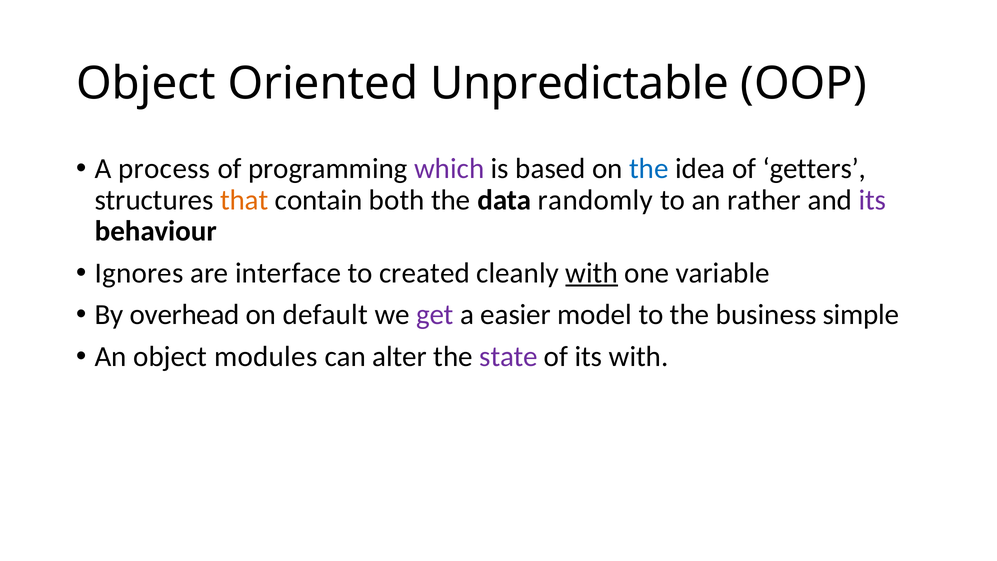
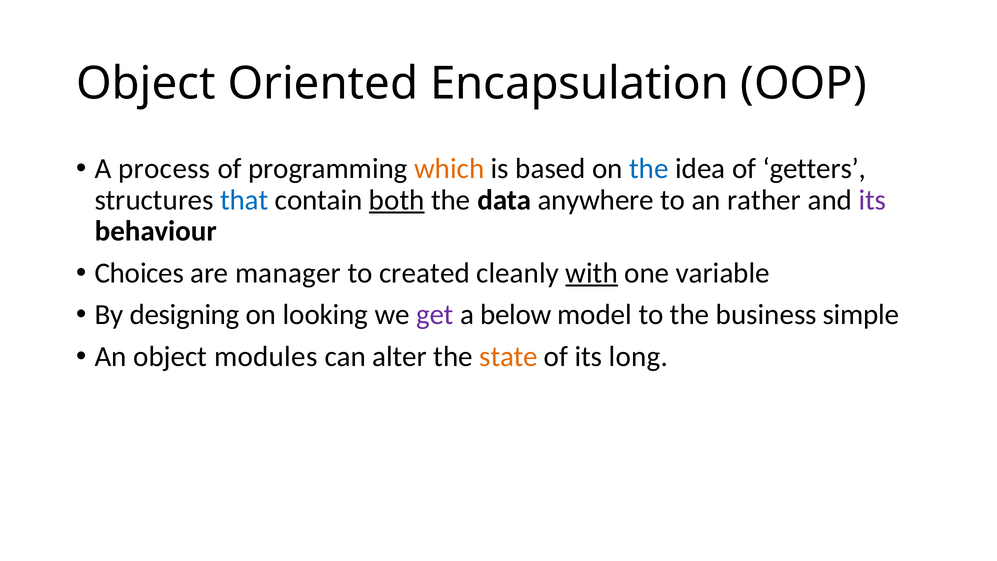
Unpredictable: Unpredictable -> Encapsulation (579, 84)
which colour: purple -> orange (449, 169)
that colour: orange -> blue (244, 200)
both underline: none -> present (397, 200)
randomly: randomly -> anywhere (596, 200)
Ignores: Ignores -> Choices (139, 273)
interface: interface -> manager (288, 273)
overhead: overhead -> designing (185, 315)
default: default -> looking (325, 315)
easier: easier -> below (516, 315)
state colour: purple -> orange (509, 356)
its with: with -> long (638, 356)
